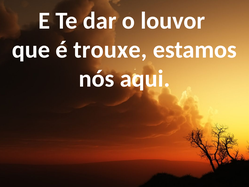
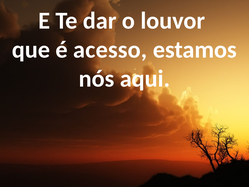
trouxe: trouxe -> acesso (110, 50)
